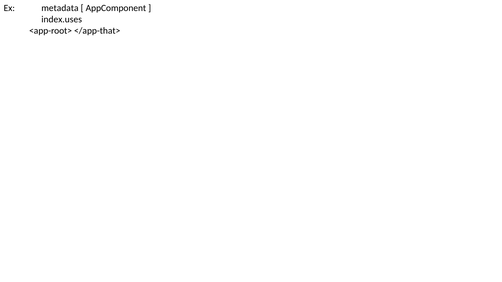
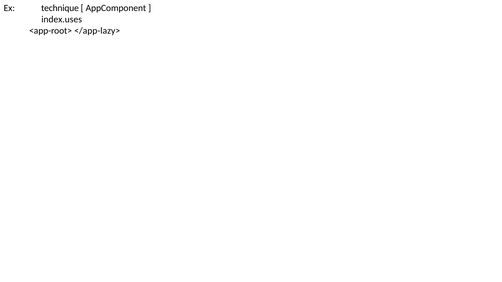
metadata: metadata -> technique (60, 8)
</app-that>: </app-that> -> </app-lazy> (97, 31)
